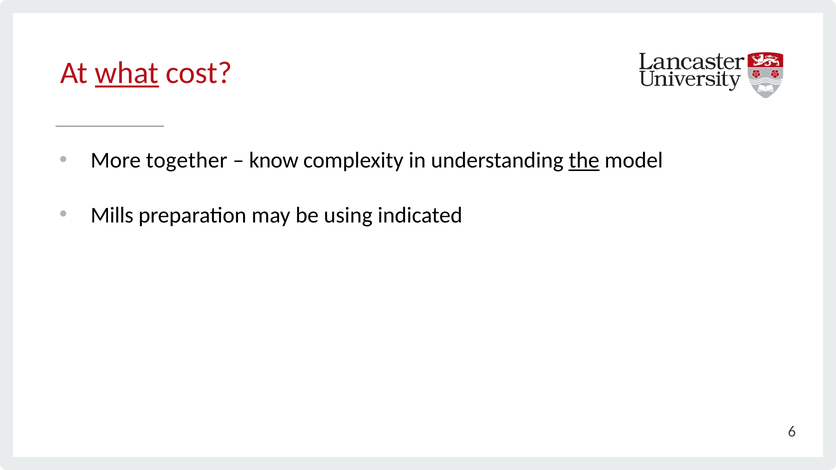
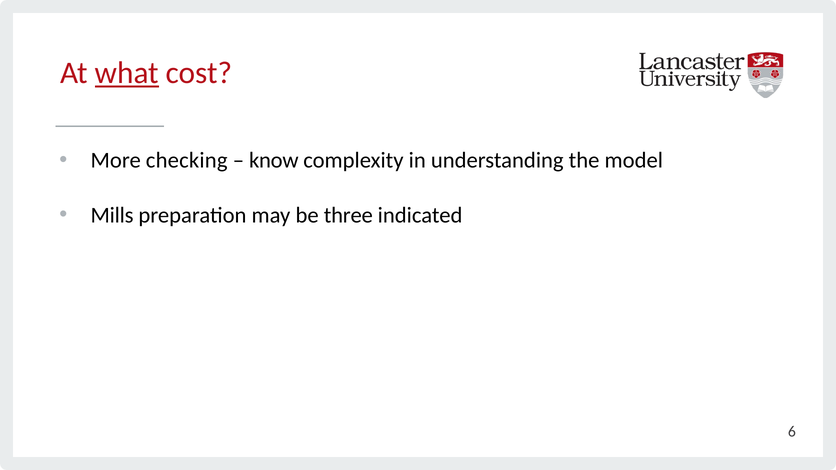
together: together -> checking (187, 161)
the underline: present -> none (584, 161)
using: using -> three (348, 215)
